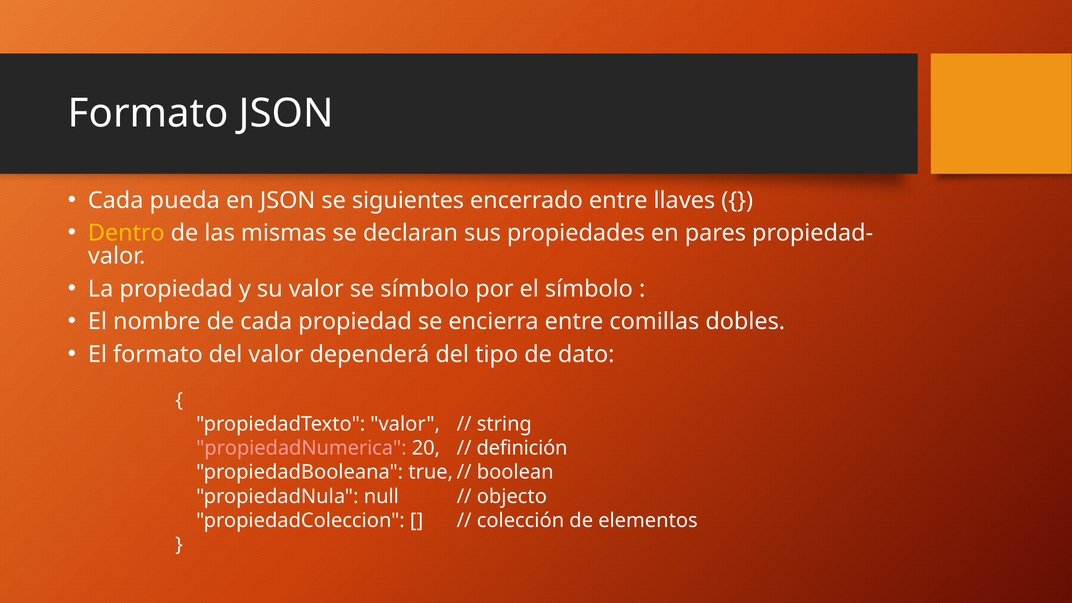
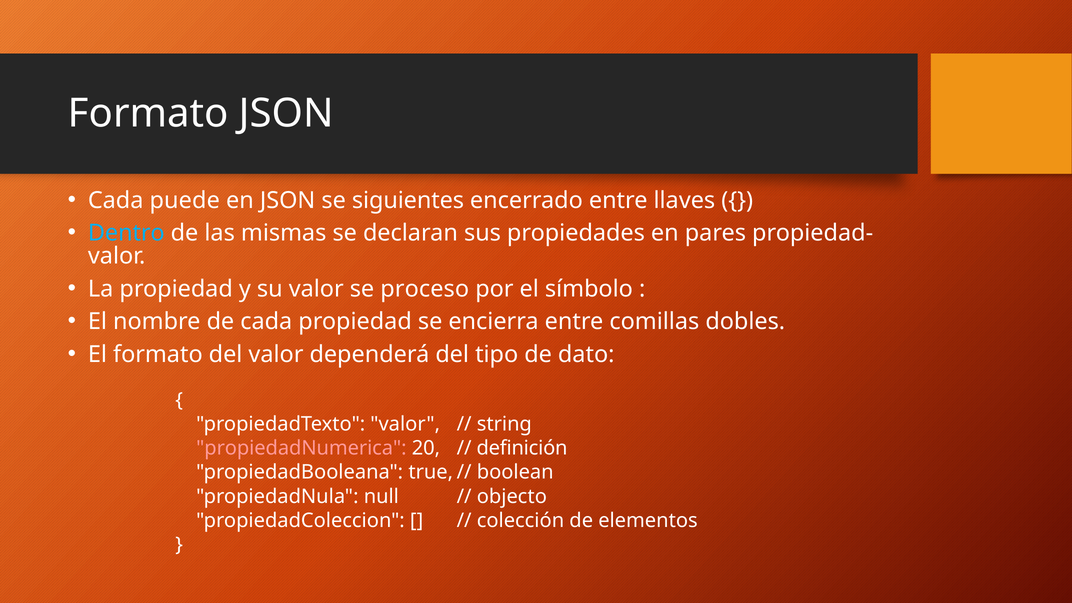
pueda: pueda -> puede (185, 200)
Dentro colour: yellow -> light blue (126, 233)
se símbolo: símbolo -> proceso (425, 289)
